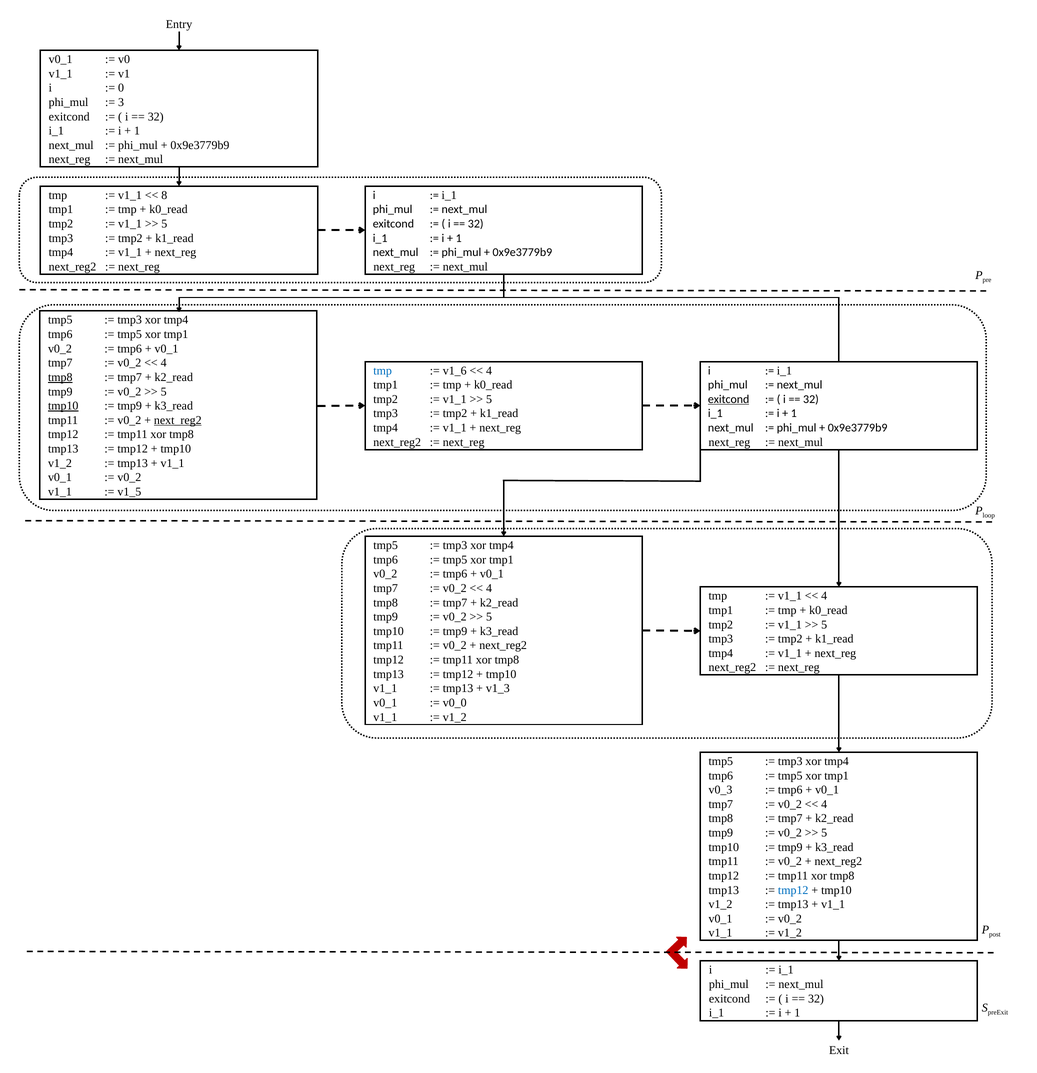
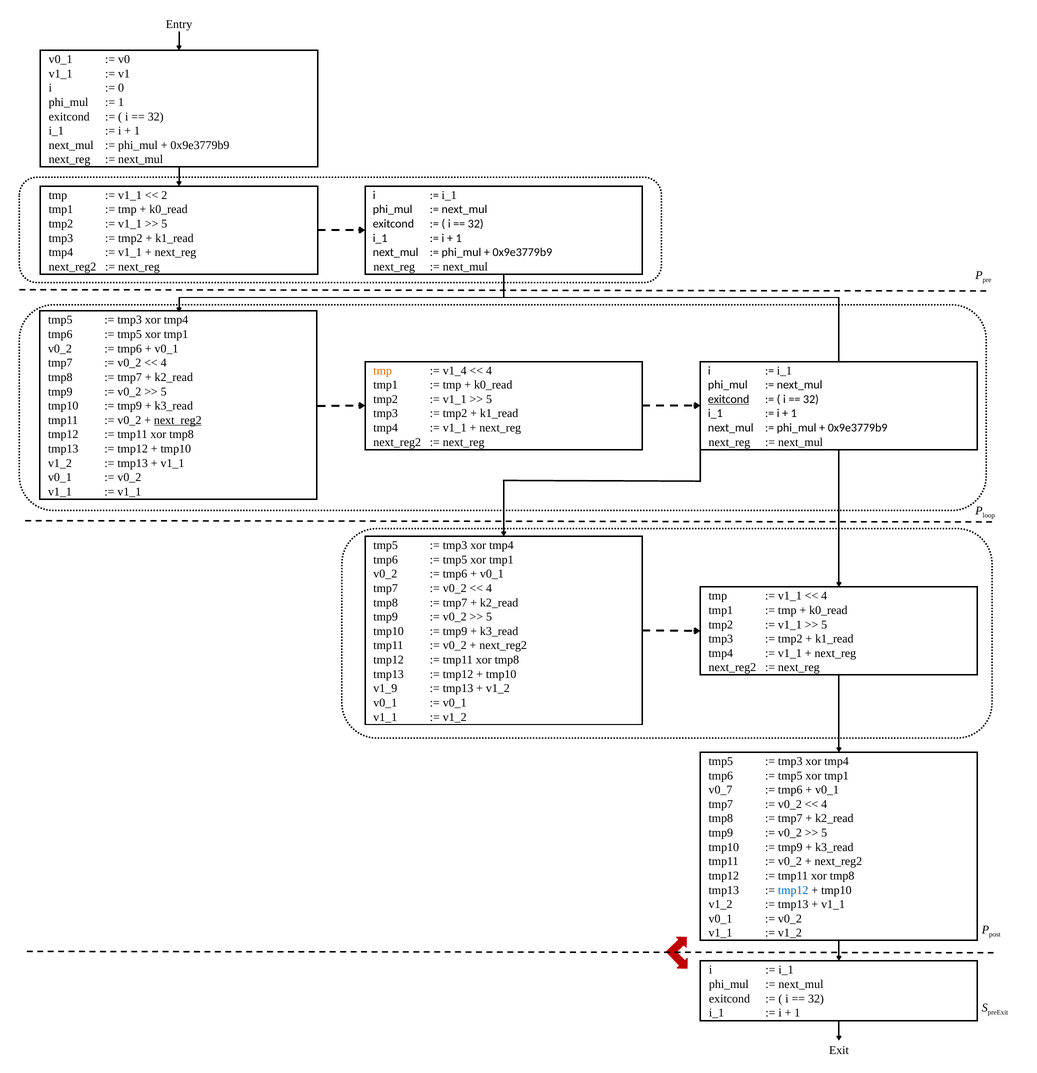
3: 3 -> 1 (121, 102)
8: 8 -> 2 (164, 195)
tmp colour: blue -> orange (383, 371)
v1_6: v1_6 -> v1_4 (455, 371)
tmp8 underline: present -> none (60, 377)
tmp10 underline: present -> none (63, 406)
v1_5: v1_5 -> v1_1 (129, 492)
v1_1: v1_1 -> v1_9 (385, 688)
v1_3: v1_3 -> v1_2 (498, 688)
v0_0: v0_0 -> v0_1 (455, 703)
v0_3: v0_3 -> v0_7 (720, 790)
